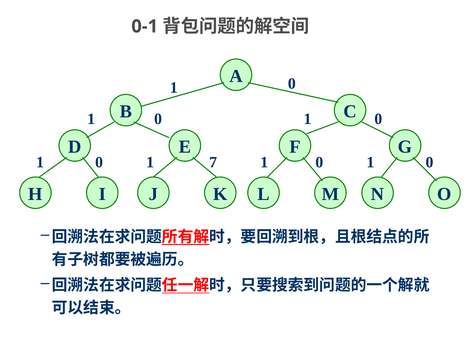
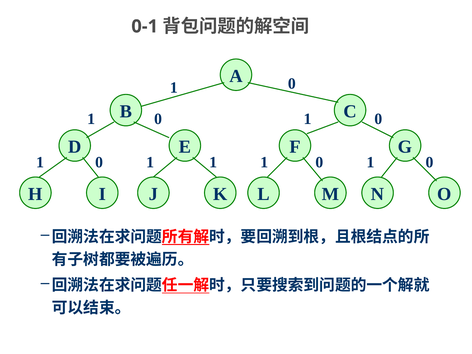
7: 7 -> 1 (213, 162)
